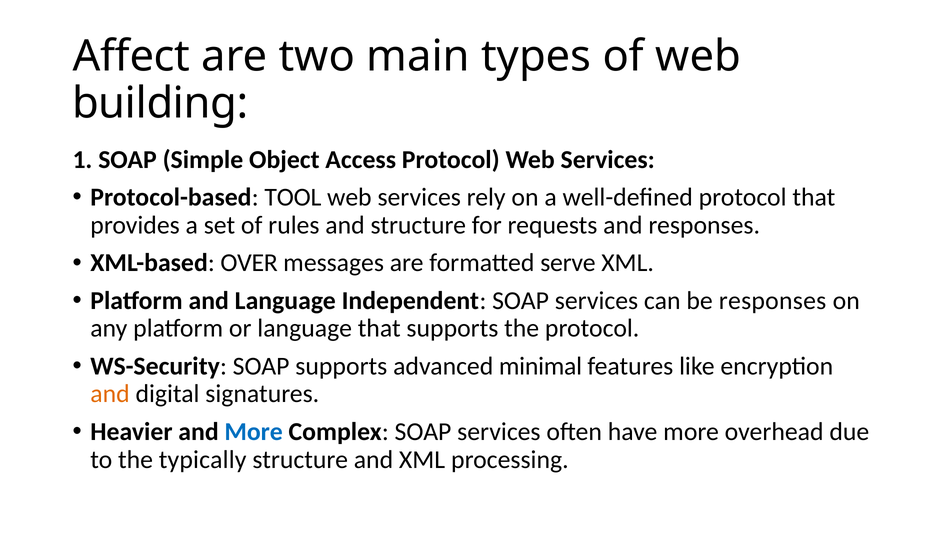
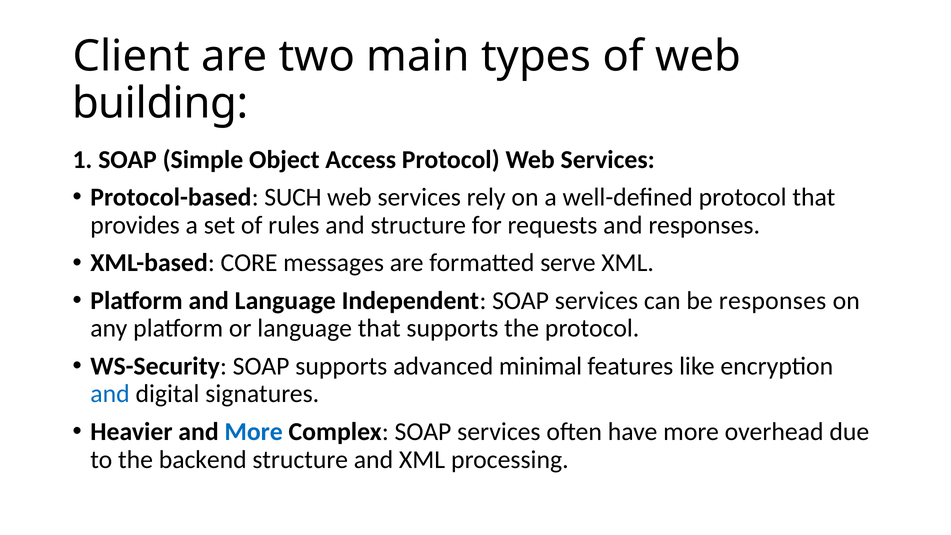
Affect: Affect -> Client (131, 56)
TOOL: TOOL -> SUCH (293, 197)
OVER: OVER -> CORE (249, 263)
and colour: orange -> blue (110, 394)
typically: typically -> backend (203, 459)
